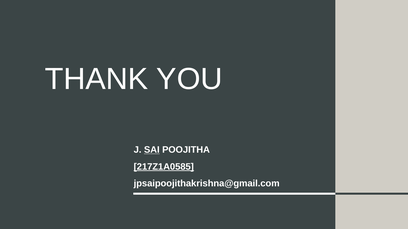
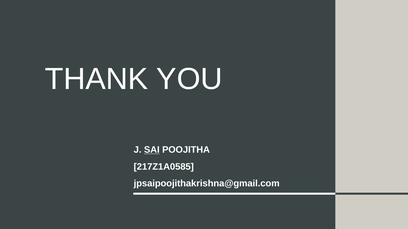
217Z1A0585 underline: present -> none (164, 167)
